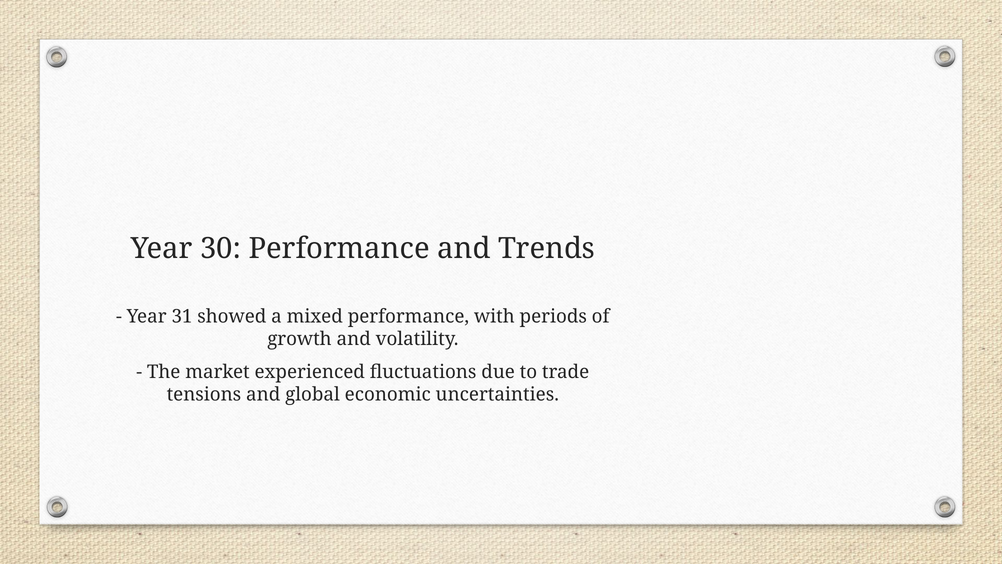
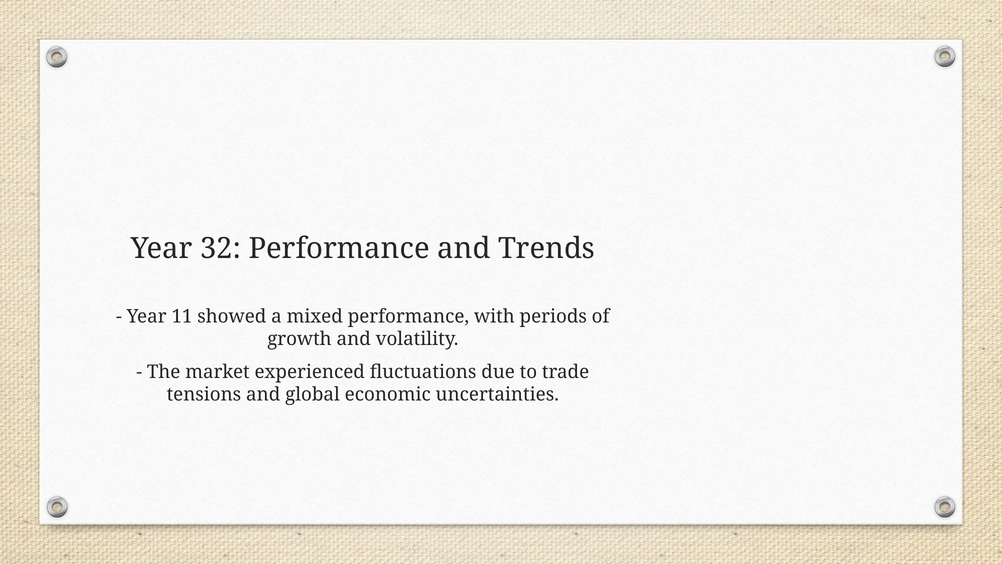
30: 30 -> 32 (221, 248)
31: 31 -> 11 (182, 316)
